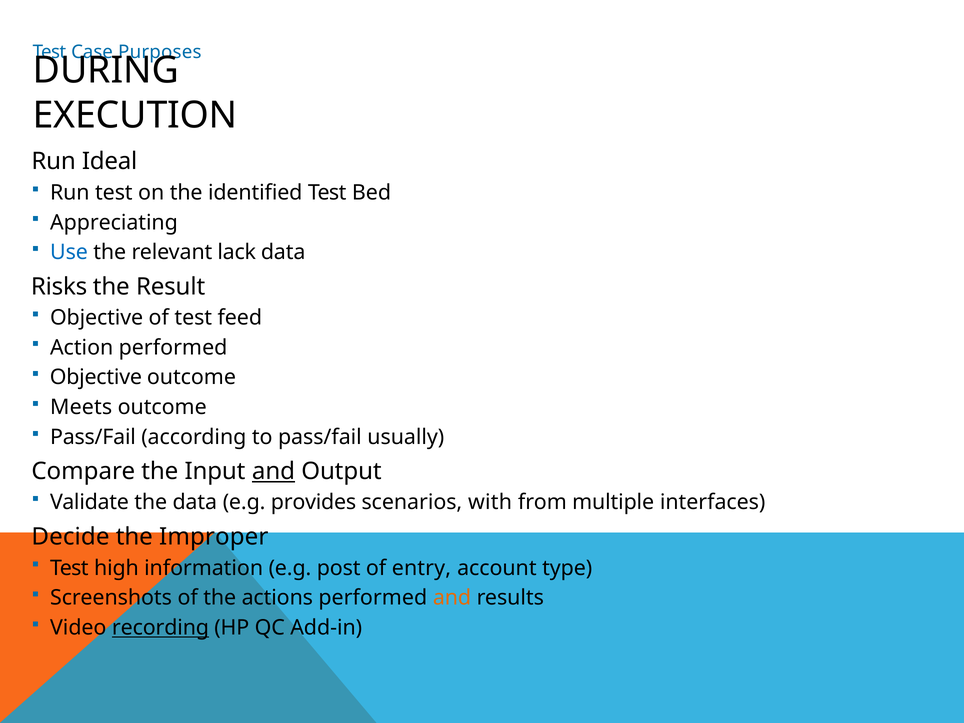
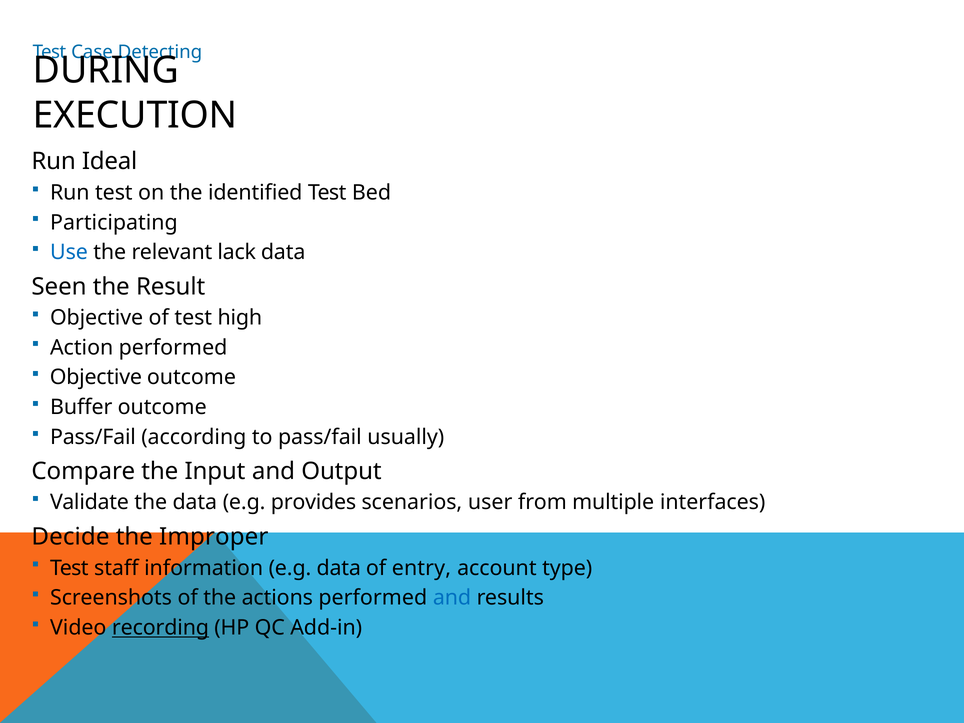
Purposes: Purposes -> Detecting (160, 52)
Appreciating: Appreciating -> Participating (114, 223)
Risks: Risks -> Seen (59, 287)
feed: feed -> high (240, 318)
Meets: Meets -> Buffer (81, 407)
and underline: present -> none (273, 471)
with: with -> user (490, 502)
high: high -> staff (116, 568)
e.g post: post -> data (339, 568)
and colour: orange -> blue (452, 598)
